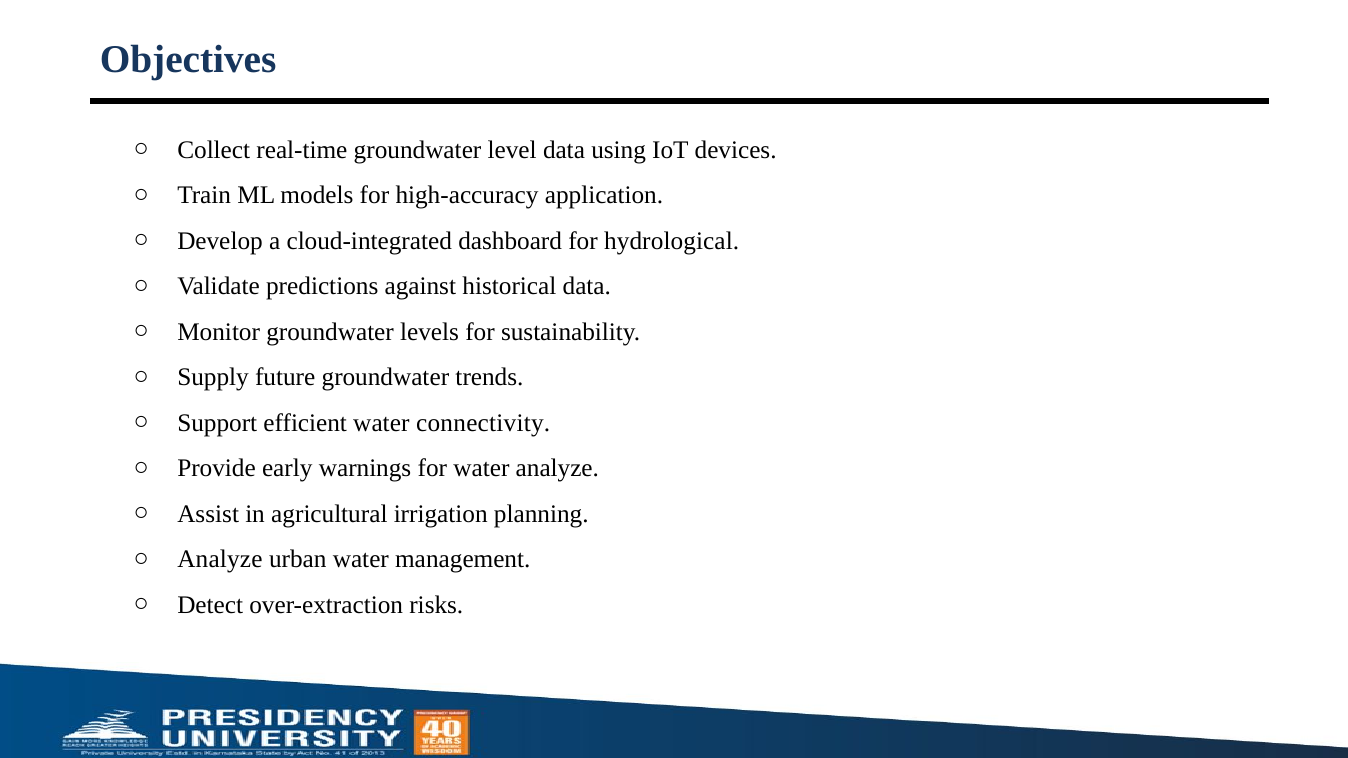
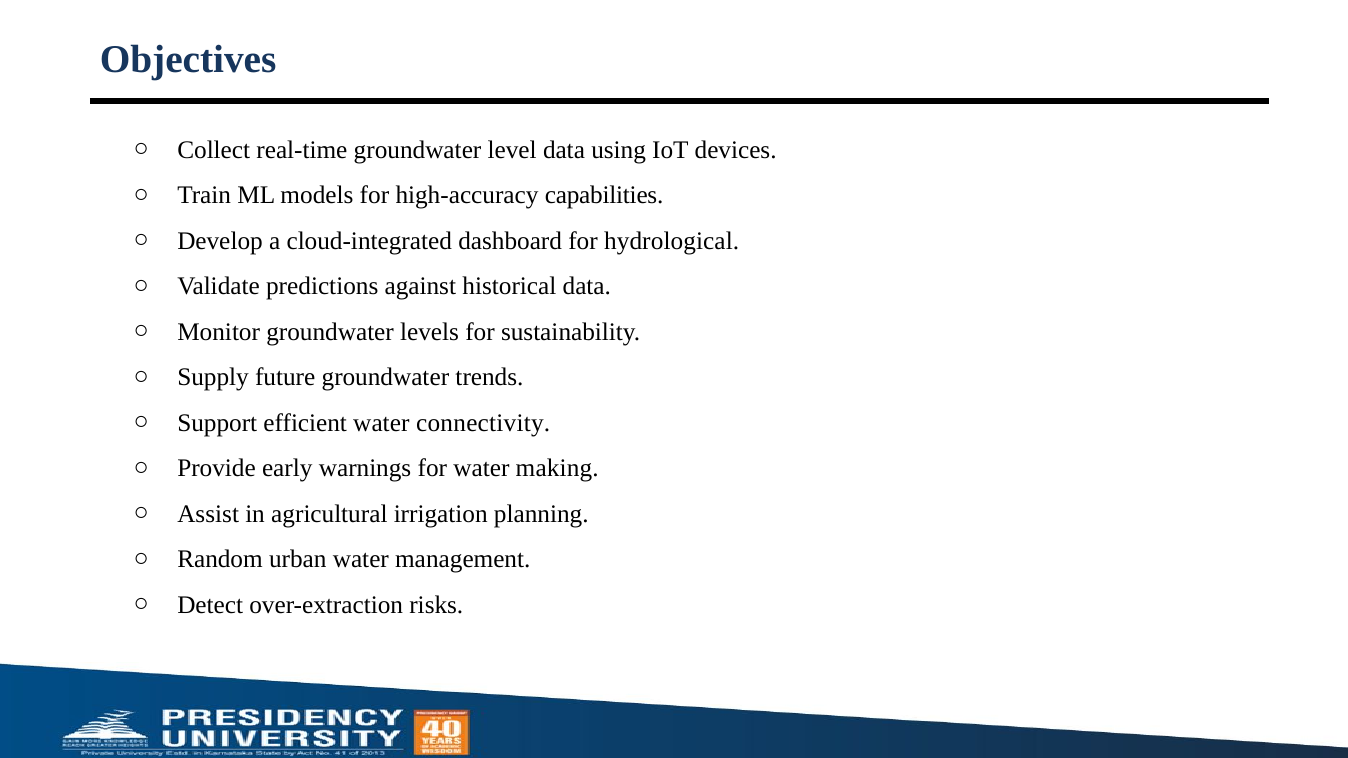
application: application -> capabilities (604, 195)
water analyze: analyze -> making (557, 468)
Analyze: Analyze -> Random (220, 559)
